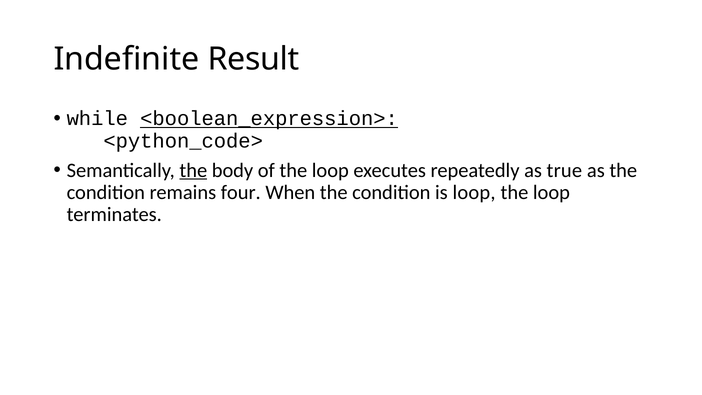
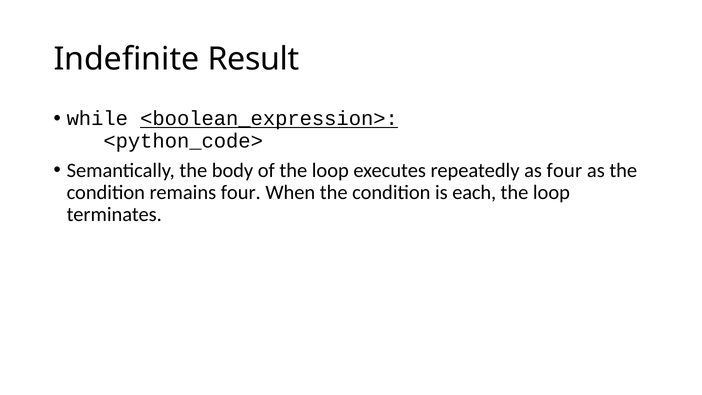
the underline: present -> none (193, 170)
as true: true -> four (564, 170)
is loop: loop -> each (474, 192)
